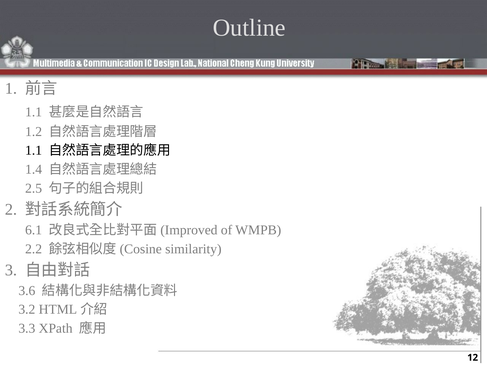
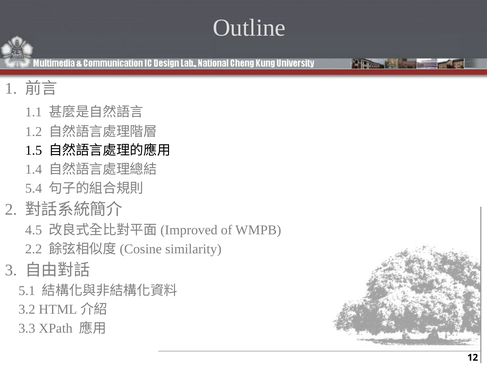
1.1: 1.1 -> 1.5 (34, 151)
2.5: 2.5 -> 5.4 (34, 188)
6.1: 6.1 -> 4.5 (34, 230)
3.6: 3.6 -> 5.1 (27, 291)
